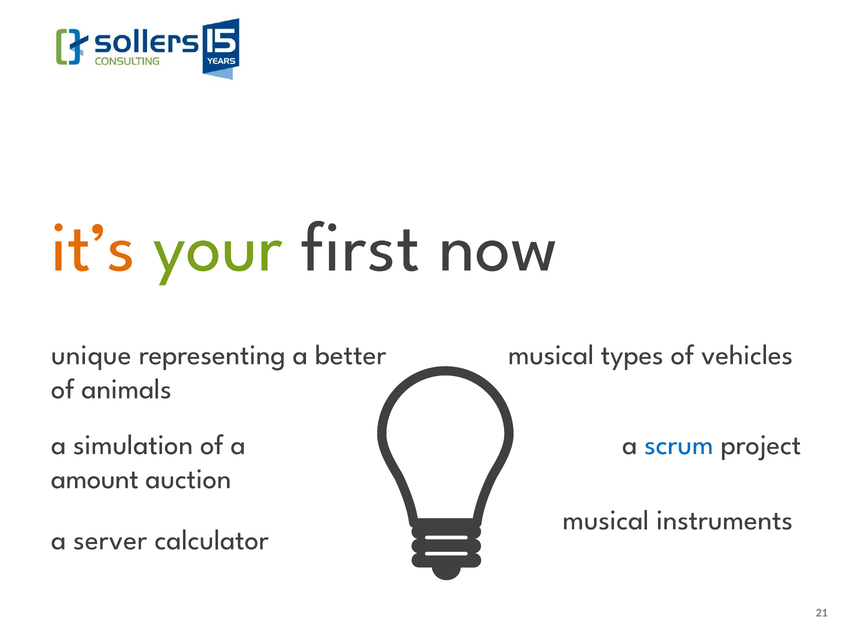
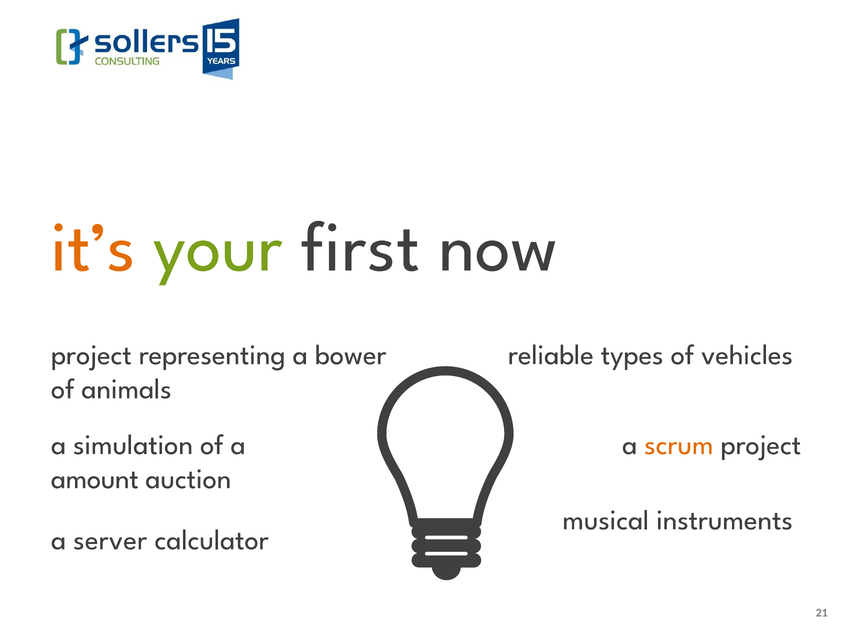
unique: unique -> project (91, 355)
better: better -> bower (351, 355)
musical: musical -> reliable (551, 355)
scrum colour: blue -> orange (679, 445)
